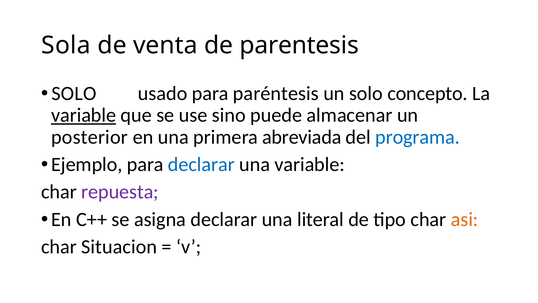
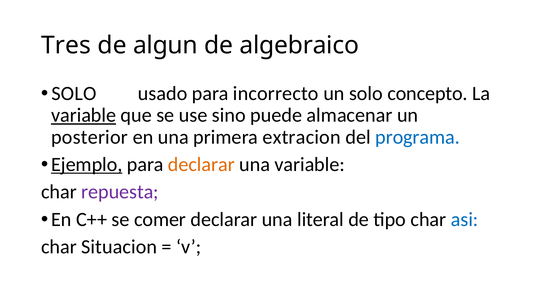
Sola: Sola -> Tres (66, 45)
venta: venta -> algun (165, 45)
parentesis: parentesis -> algebraico (299, 45)
paréntesis: paréntesis -> incorrecto (276, 93)
abreviada: abreviada -> extracion (302, 137)
Ejemplo underline: none -> present (87, 164)
declarar colour: blue -> orange (201, 164)
asigna: asigna -> comer (160, 219)
asi colour: orange -> blue (465, 219)
